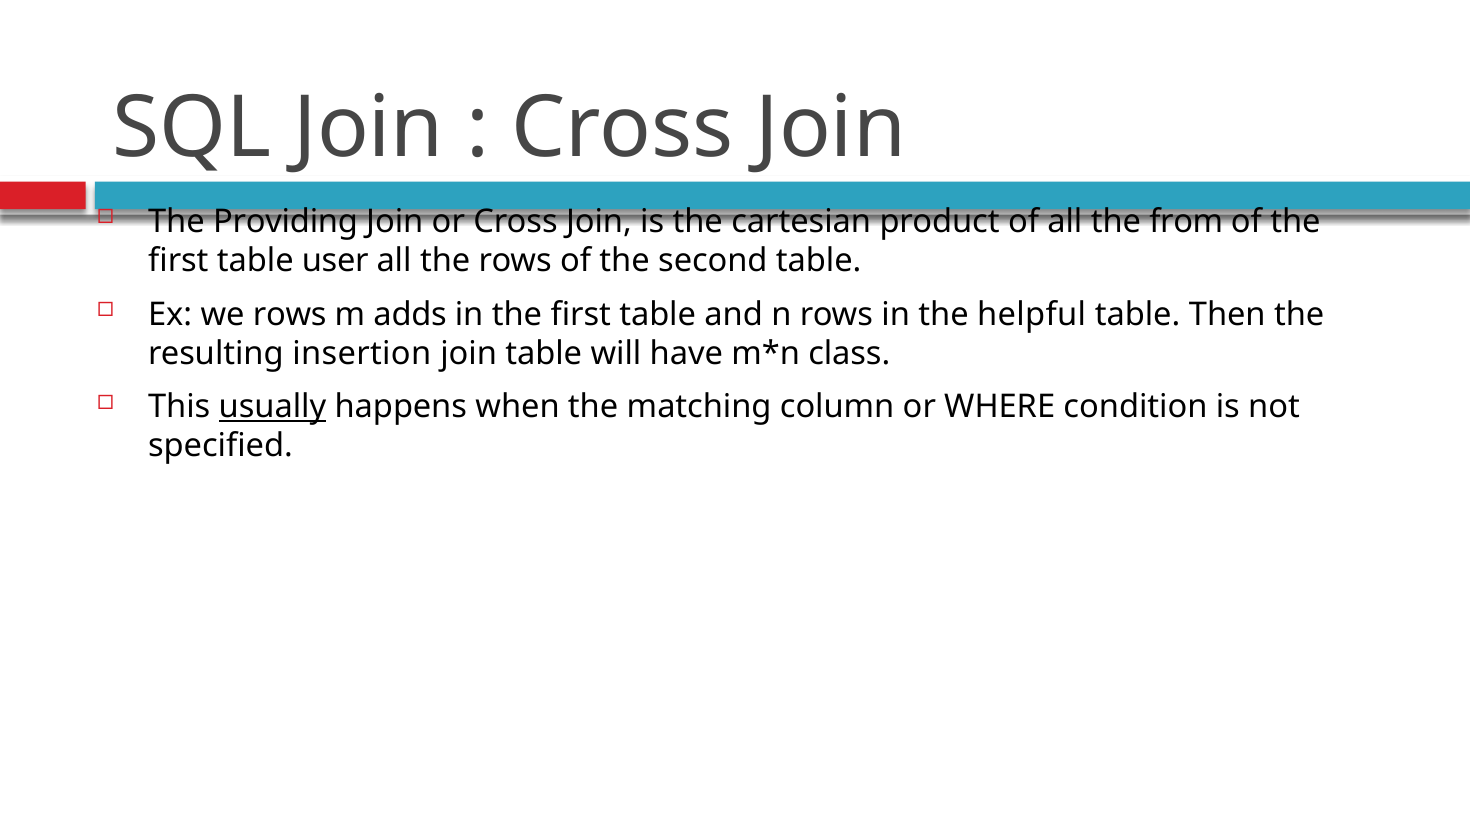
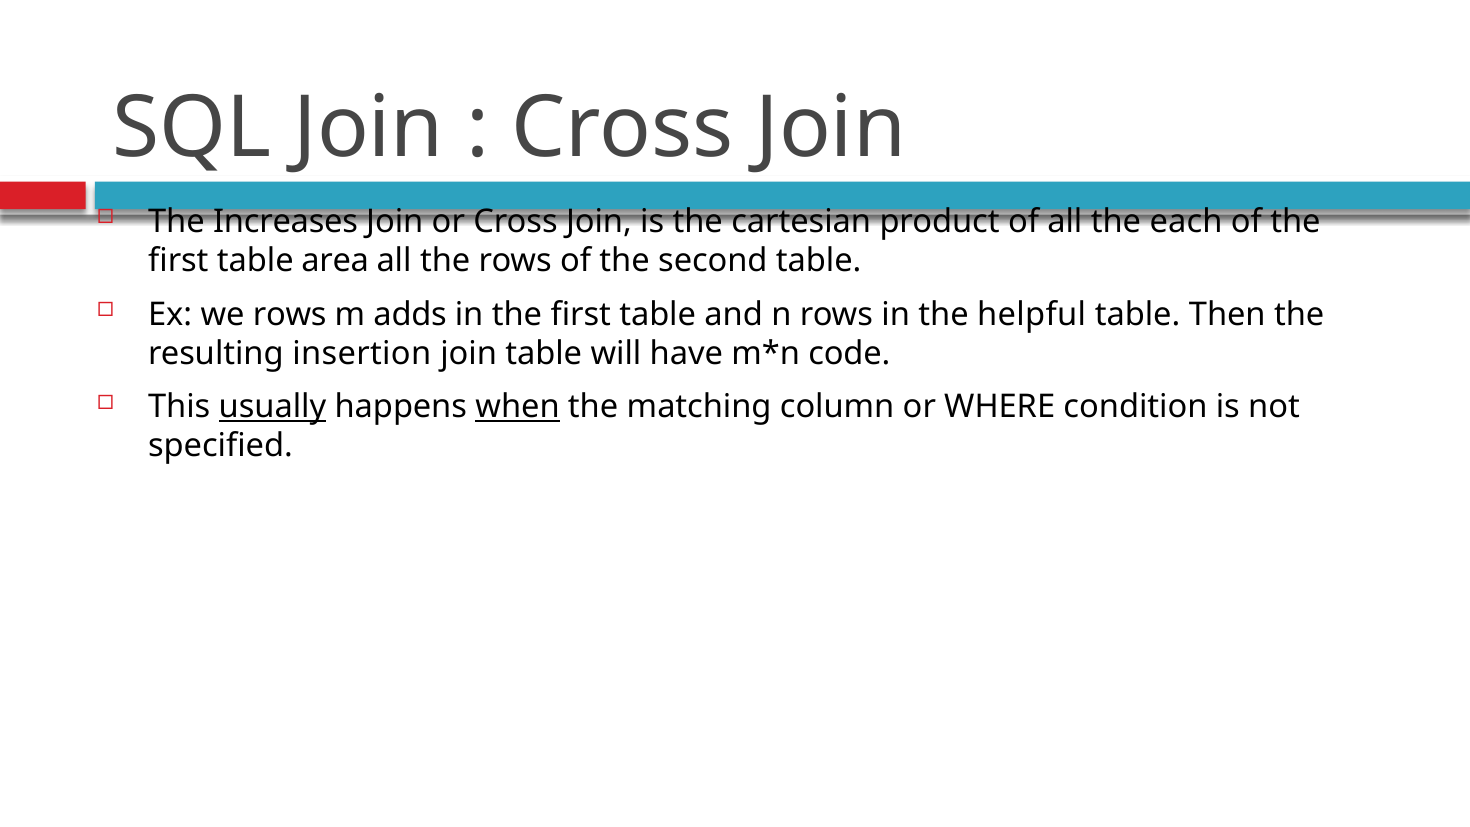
Providing: Providing -> Increases (286, 222)
from: from -> each (1186, 222)
user: user -> area (335, 261)
class: class -> code (849, 353)
when underline: none -> present (518, 407)
